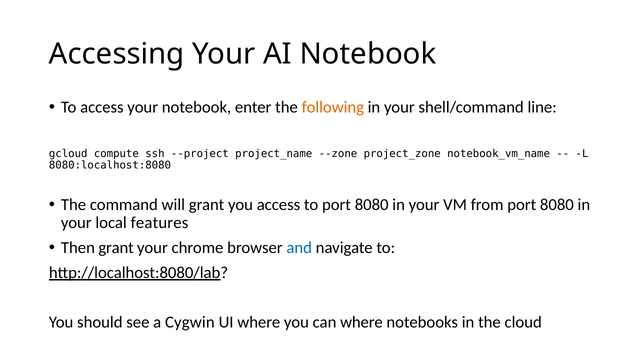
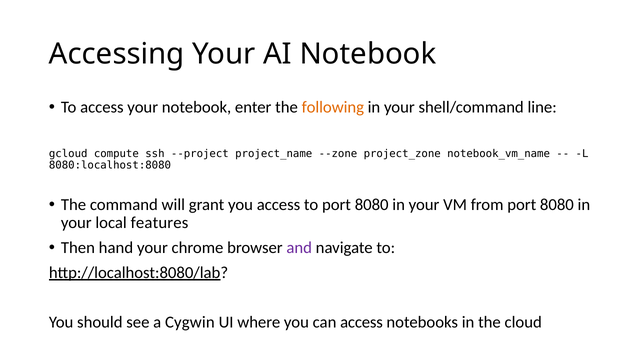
Then grant: grant -> hand (116, 248)
and colour: blue -> purple (299, 248)
can where: where -> access (361, 322)
